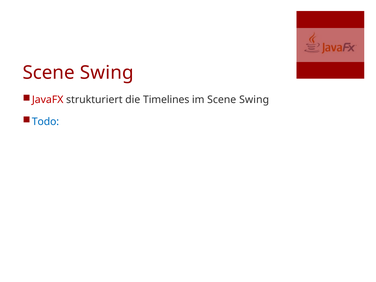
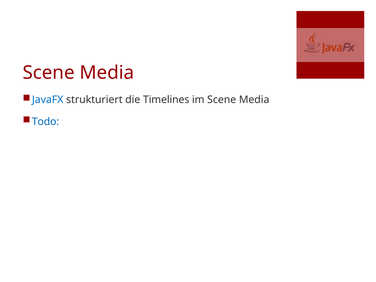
Swing: Swing -> Media (107, 73)
JavaFX colour: red -> blue (48, 100)
im Scene Swing: Swing -> Media (254, 100)
